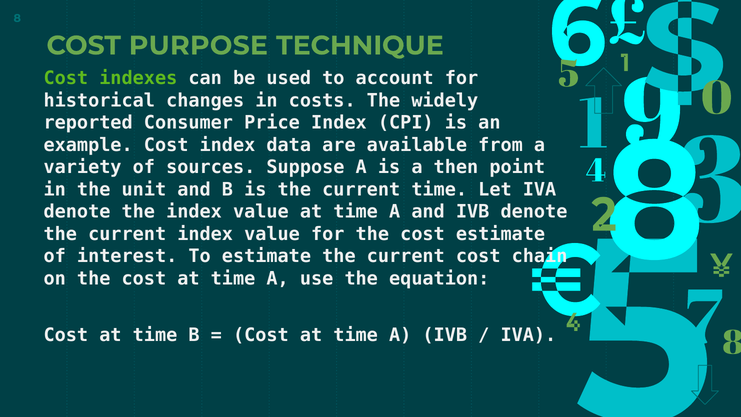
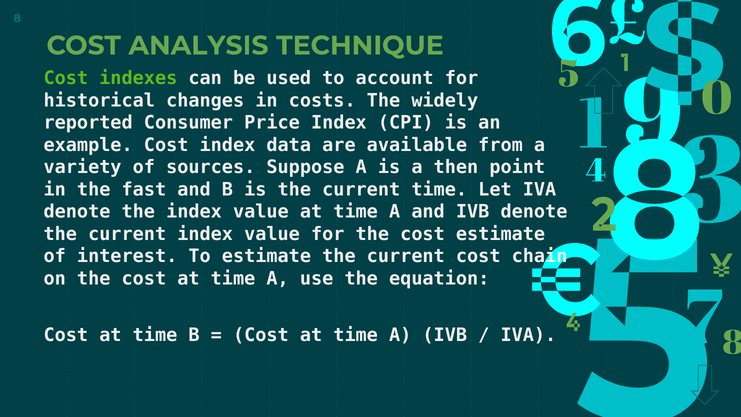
PURPOSE: PURPOSE -> ANALYSIS (199, 46)
unit: unit -> fast (144, 189)
